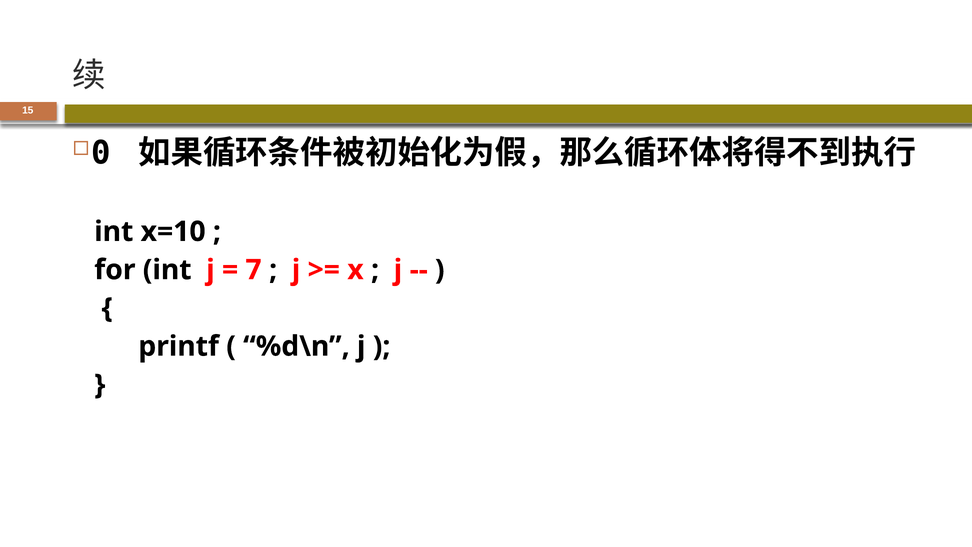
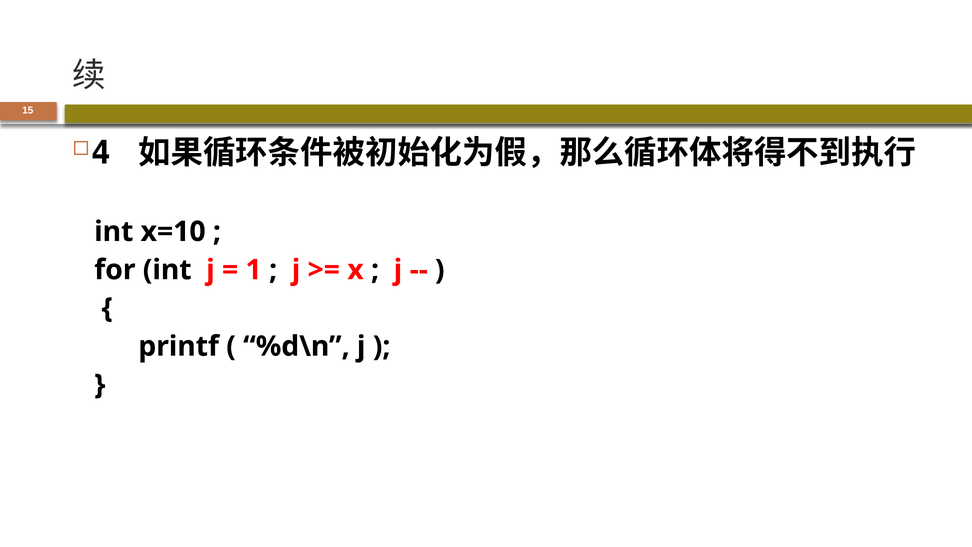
0: 0 -> 4 (101, 153)
7: 7 -> 1 (254, 270)
